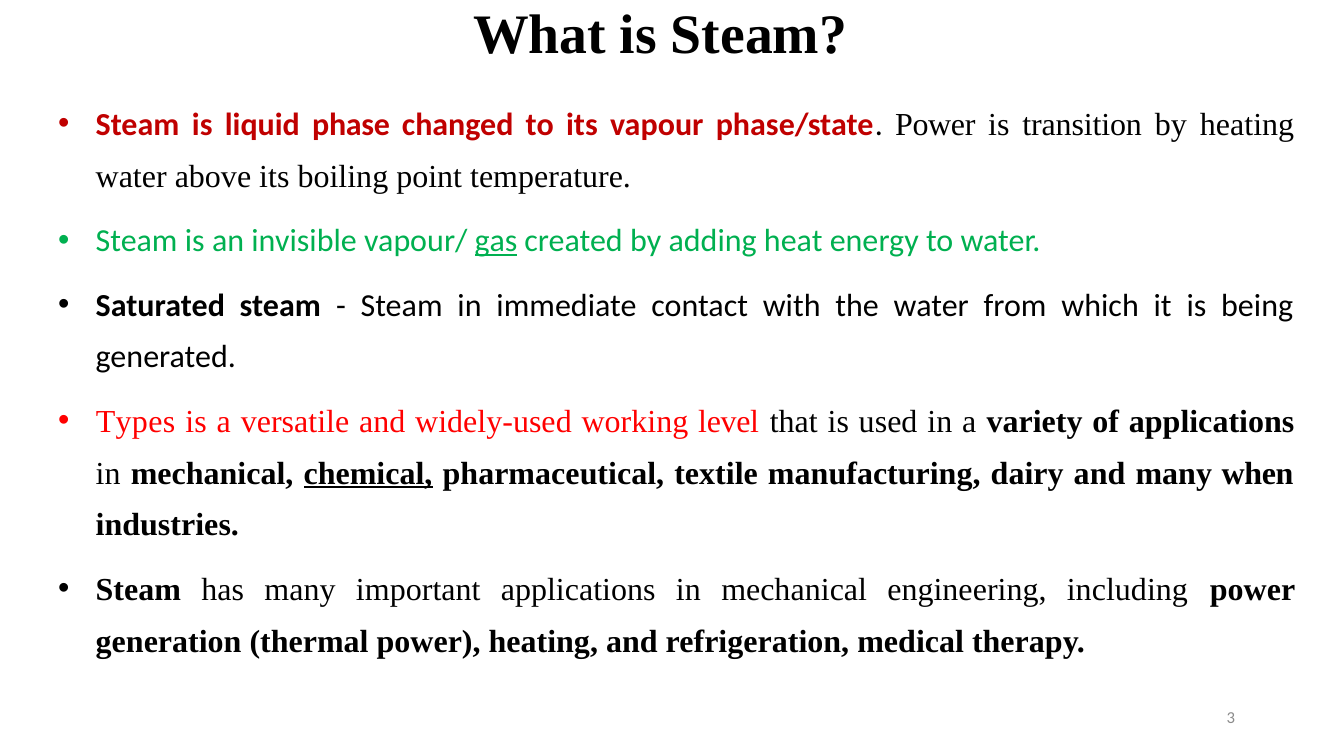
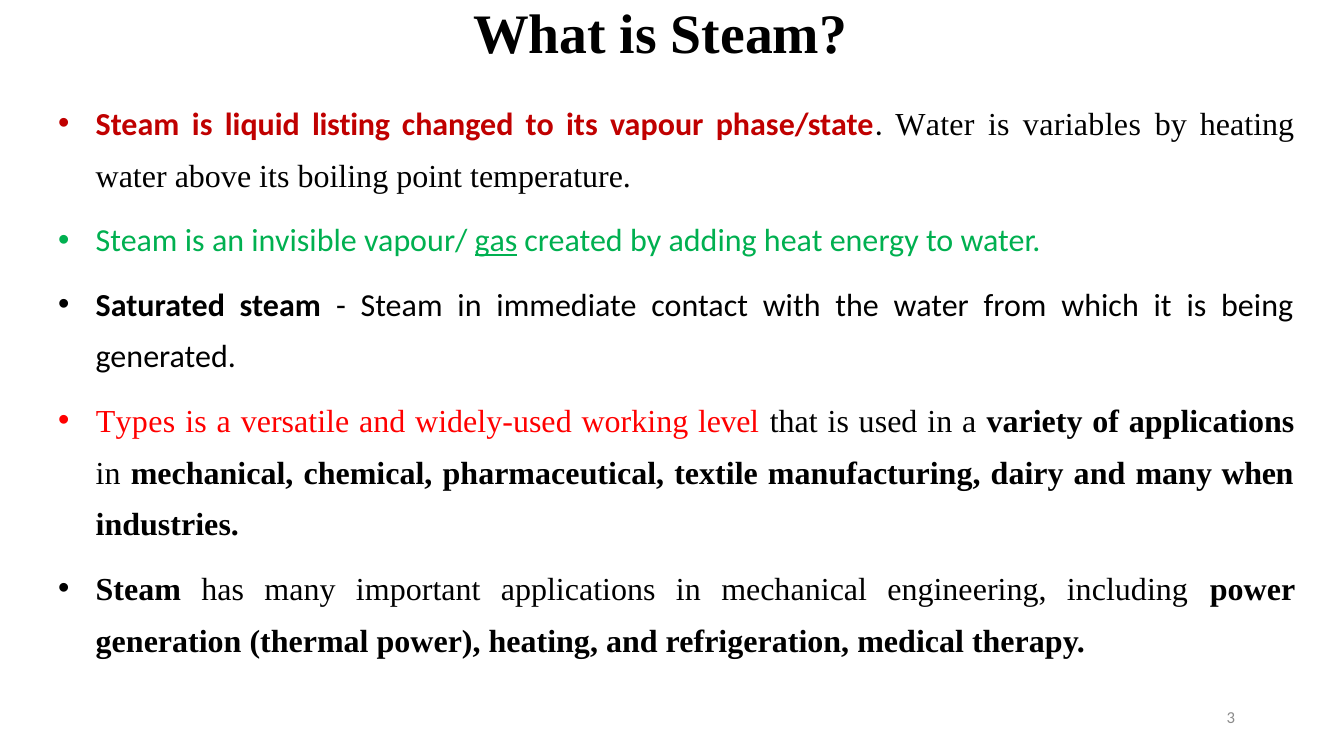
phase: phase -> listing (351, 125)
phase/state Power: Power -> Water (935, 125)
transition: transition -> variables (1082, 125)
chemical underline: present -> none (368, 474)
